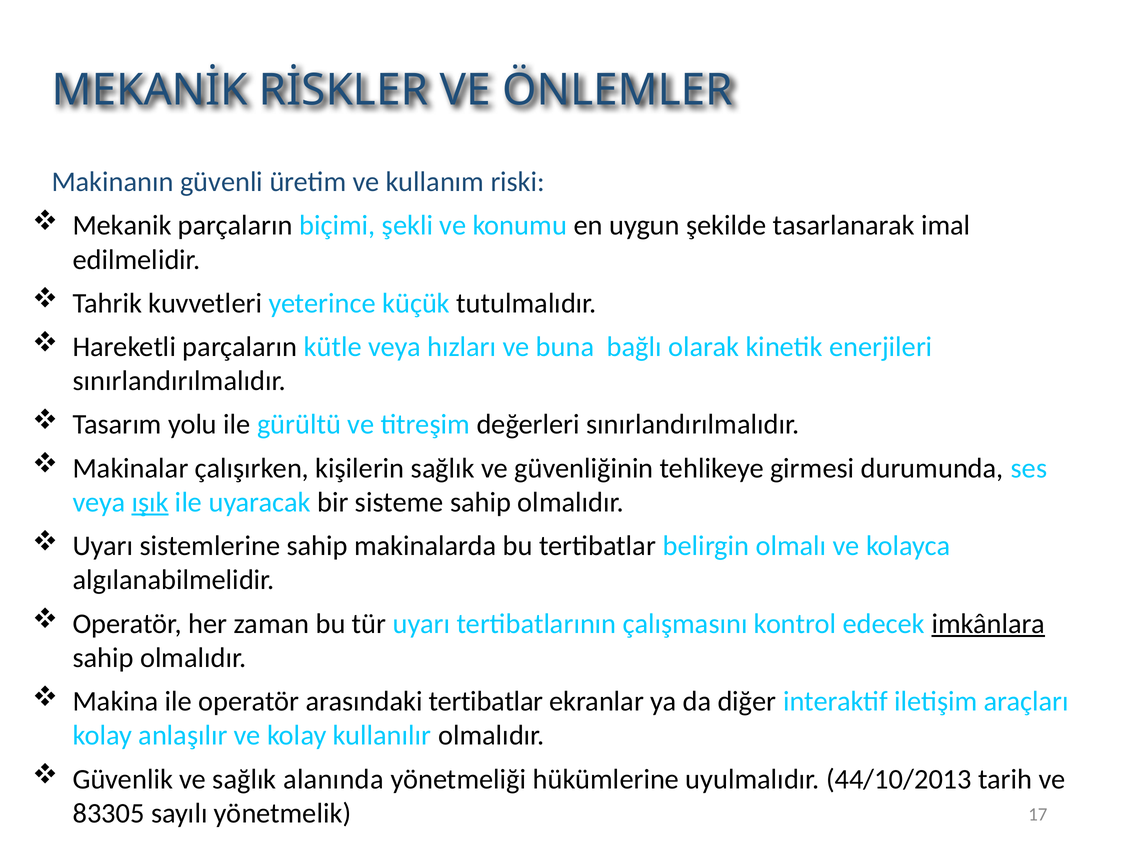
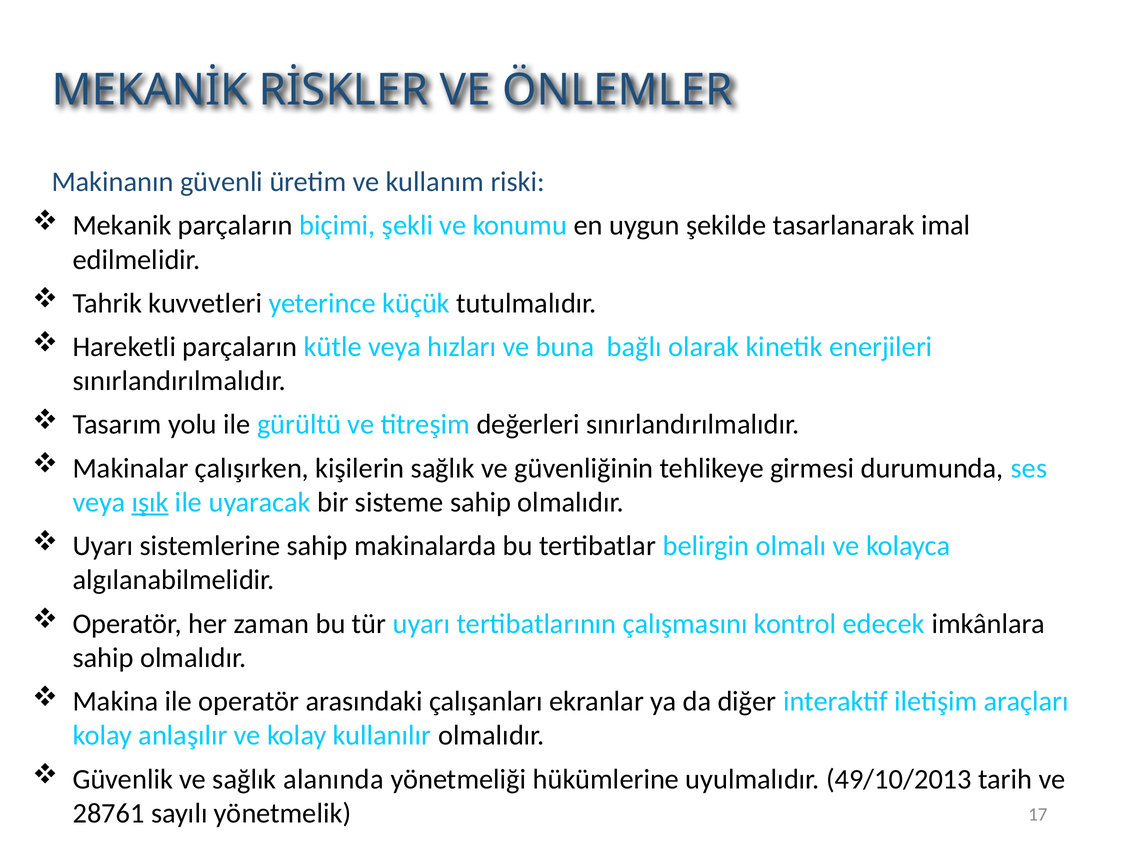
imkânlara underline: present -> none (988, 623)
arasındaki tertibatlar: tertibatlar -> çalışanları (486, 701)
44/10/2013: 44/10/2013 -> 49/10/2013 (899, 779)
83305: 83305 -> 28761 (109, 813)
